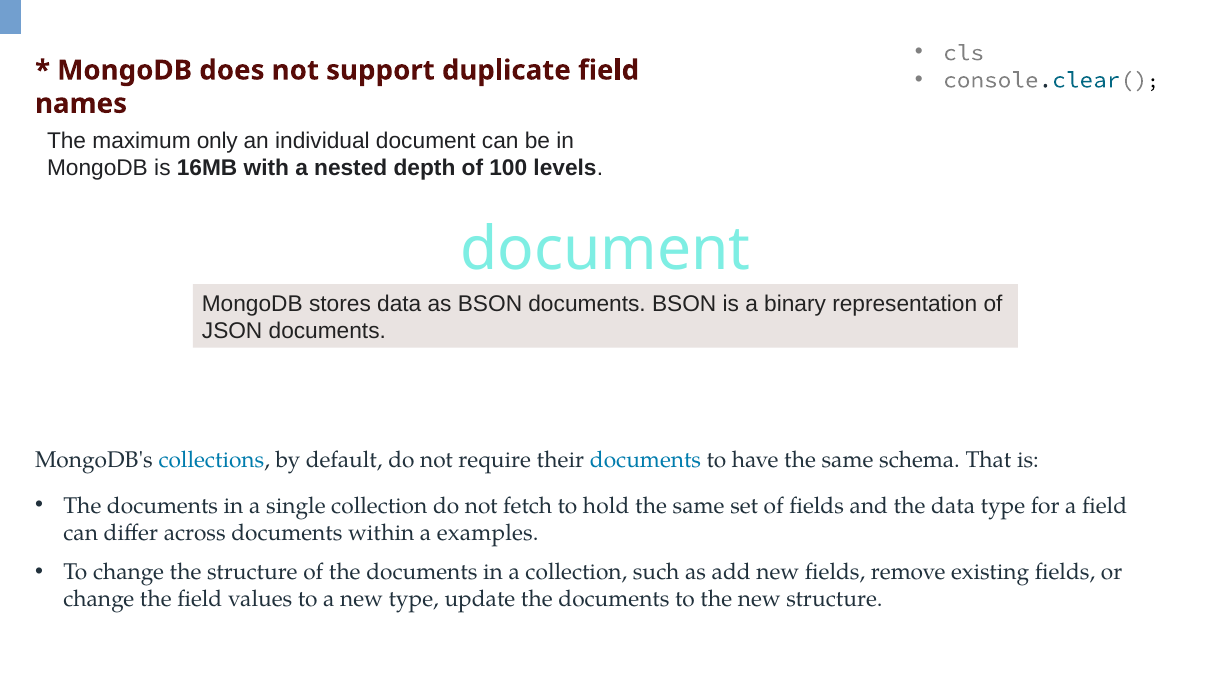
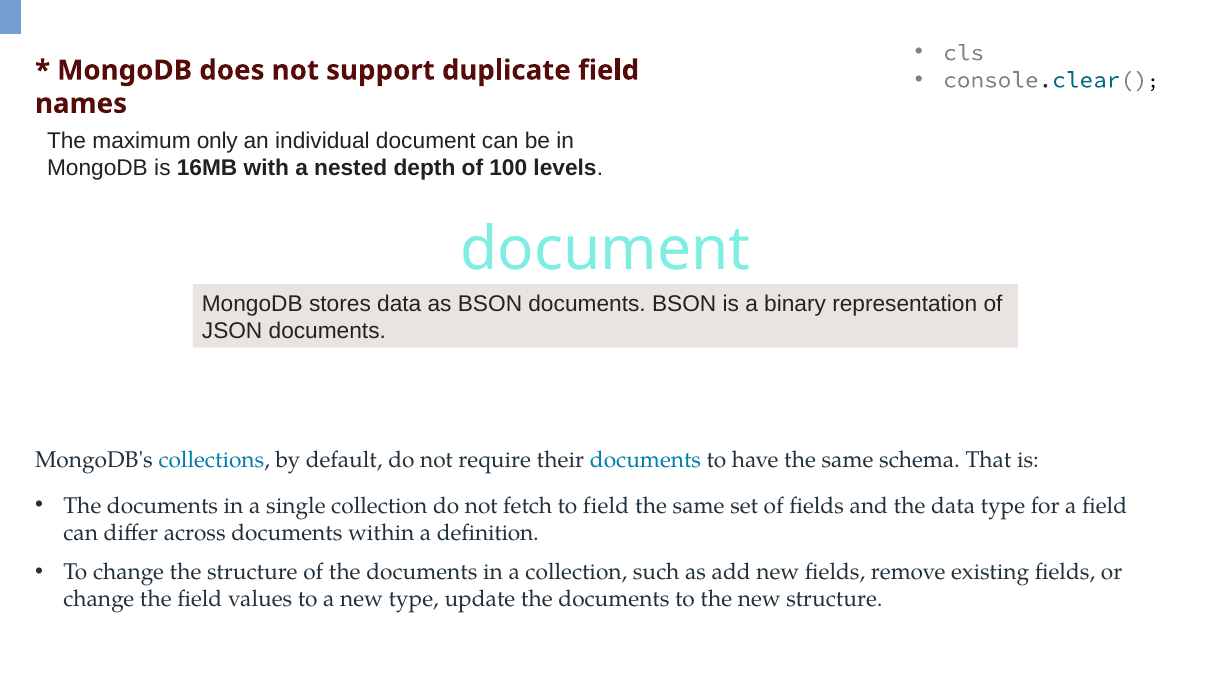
to hold: hold -> field (606, 506)
examples: examples -> definition (488, 533)
